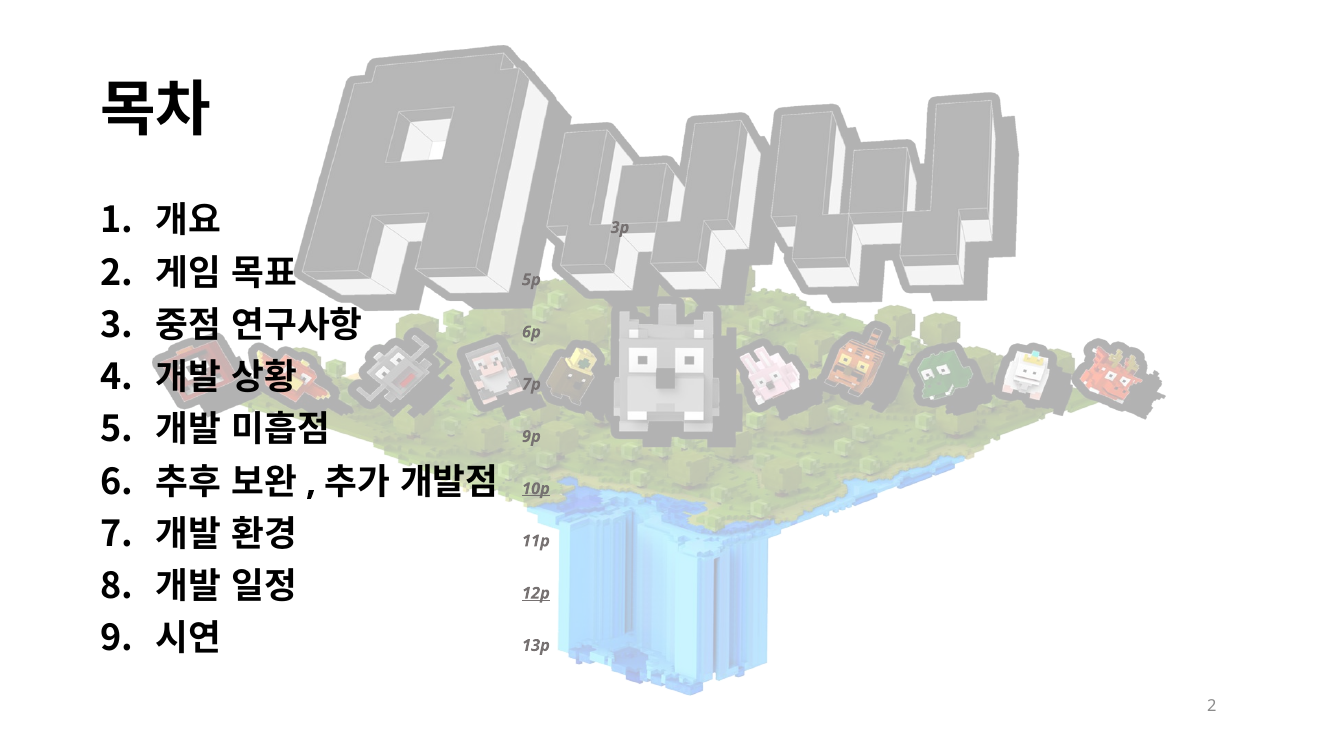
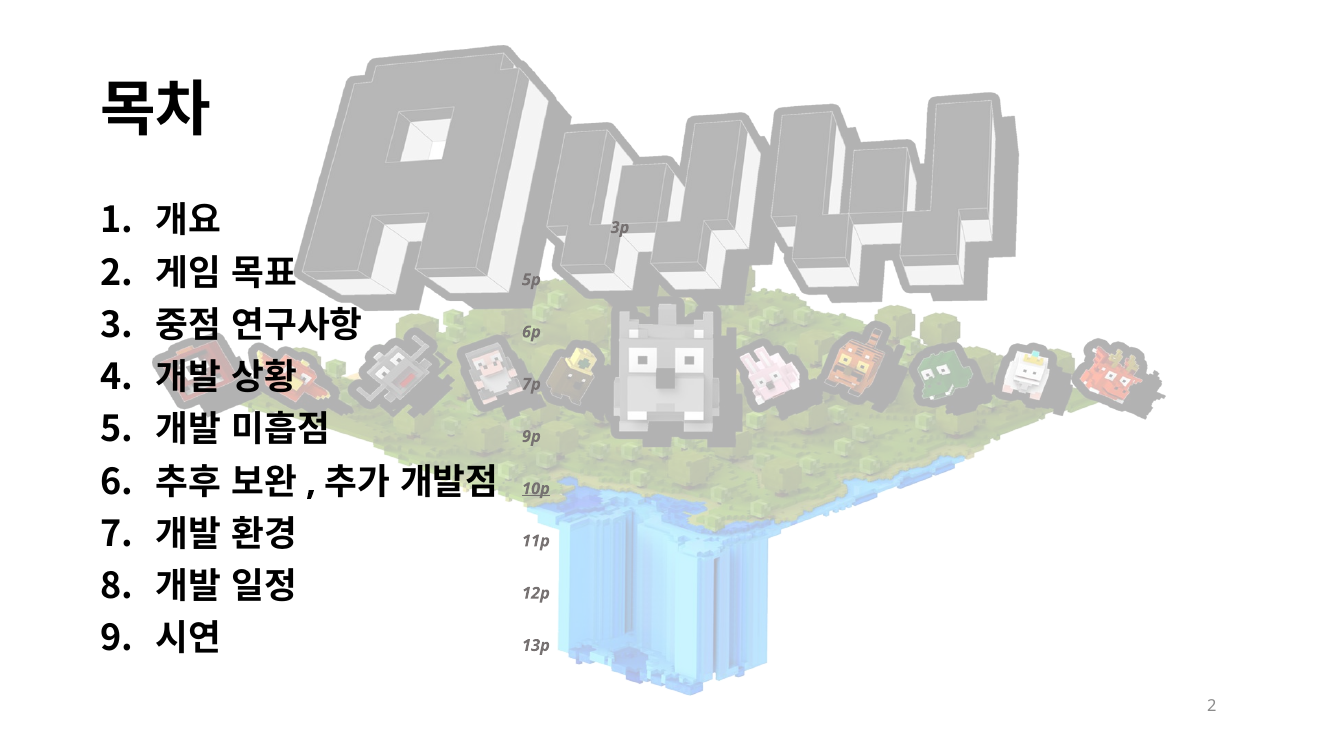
12p underline: present -> none (536, 593)
